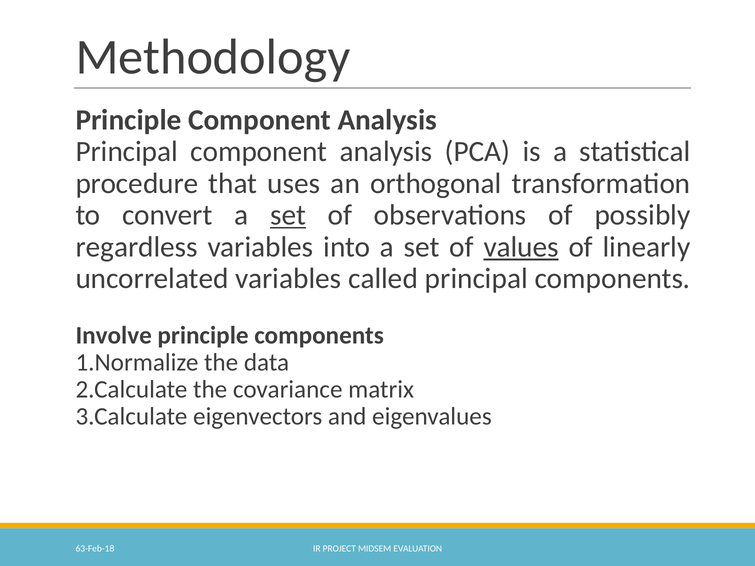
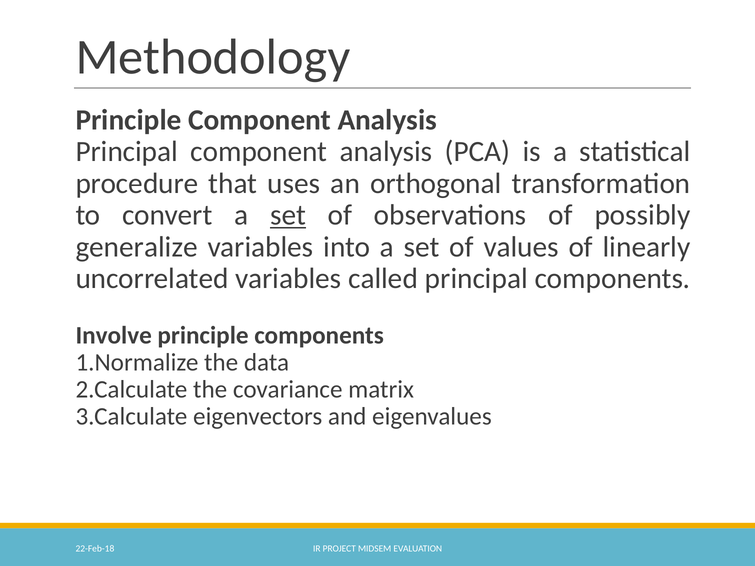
regardless: regardless -> generalize (137, 247)
values underline: present -> none (521, 247)
63-Feb-18: 63-Feb-18 -> 22-Feb-18 (95, 549)
